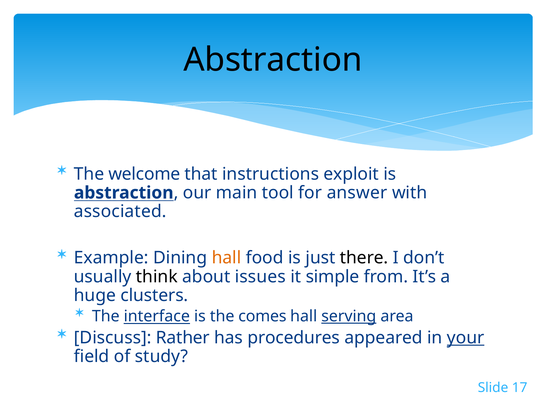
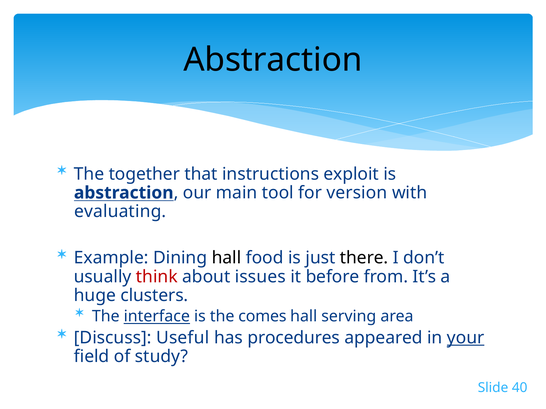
welcome: welcome -> together (144, 174)
answer: answer -> version (357, 193)
associated: associated -> evaluating (120, 212)
hall colour: orange -> black (226, 258)
think colour: black -> red (157, 277)
simple: simple -> before (332, 277)
serving underline: present -> none (349, 317)
Rather: Rather -> Useful (183, 338)
17: 17 -> 40 (520, 388)
